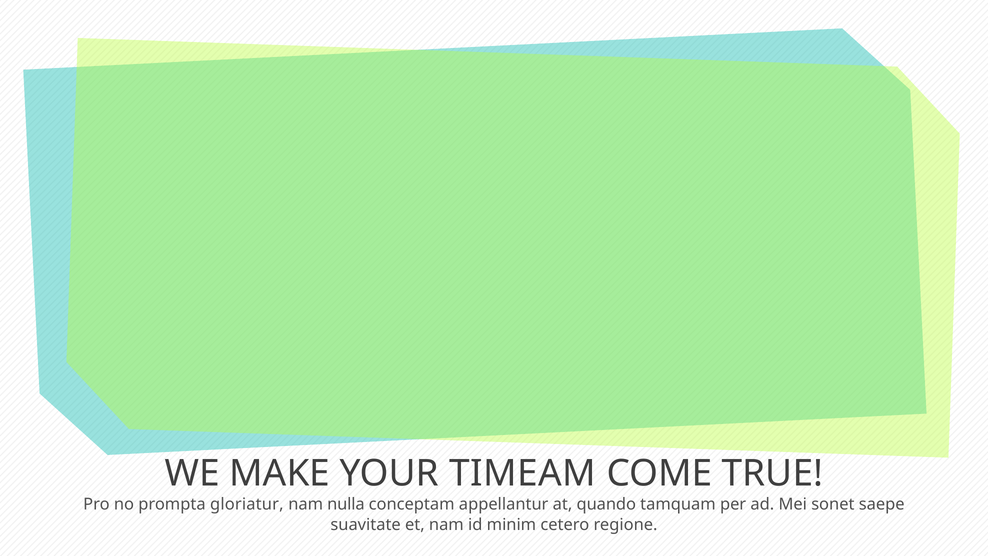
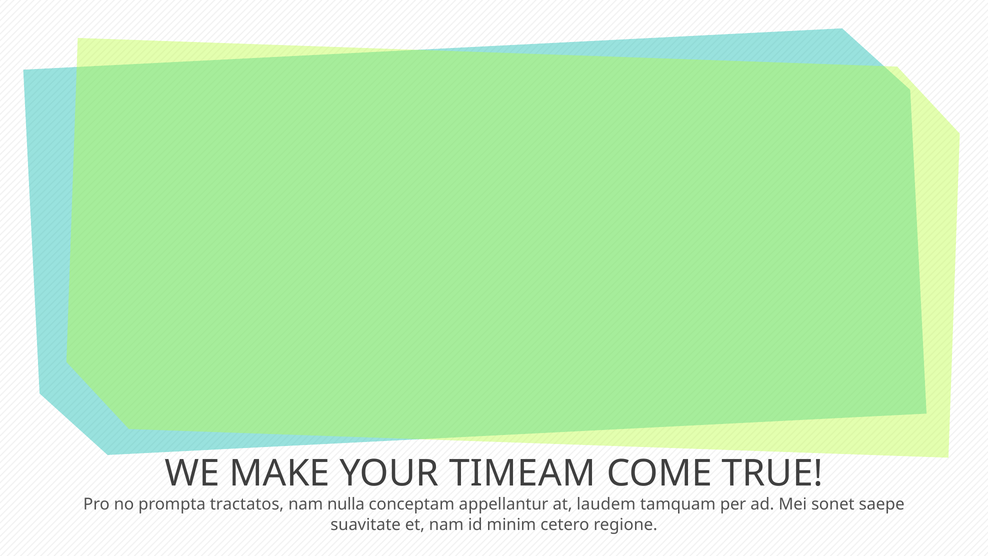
gloriatur: gloriatur -> tractatos (247, 504)
quando: quando -> laudem (606, 504)
